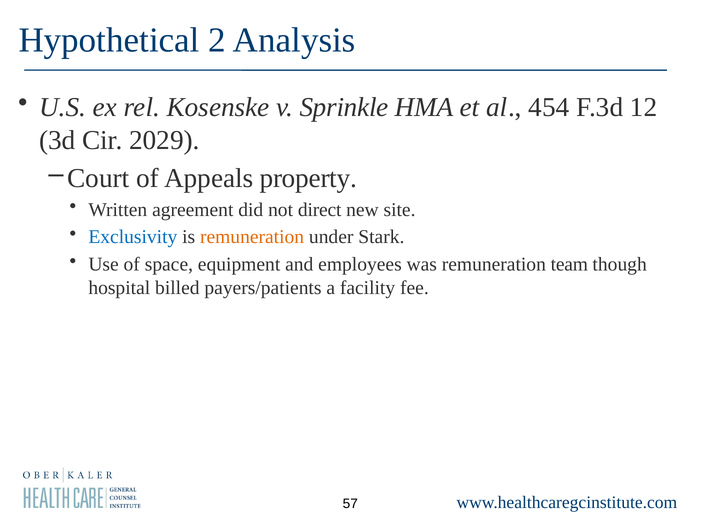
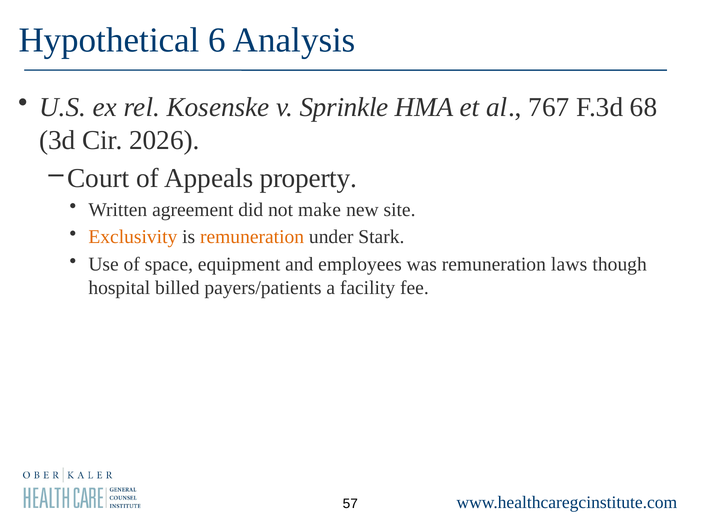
2: 2 -> 6 (217, 40)
454: 454 -> 767 (549, 107)
12: 12 -> 68 (644, 107)
2029: 2029 -> 2026 (164, 140)
direct: direct -> make (320, 210)
Exclusivity colour: blue -> orange (133, 237)
team: team -> laws (569, 264)
